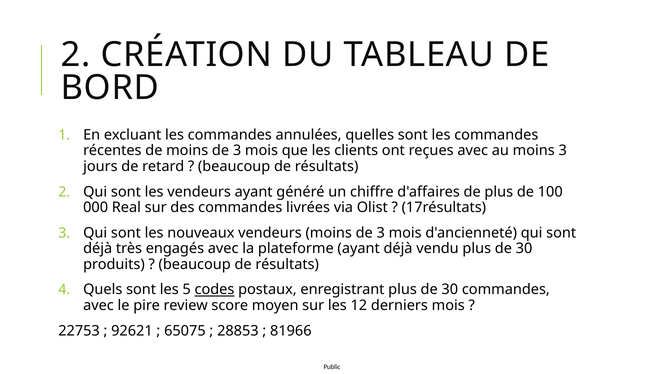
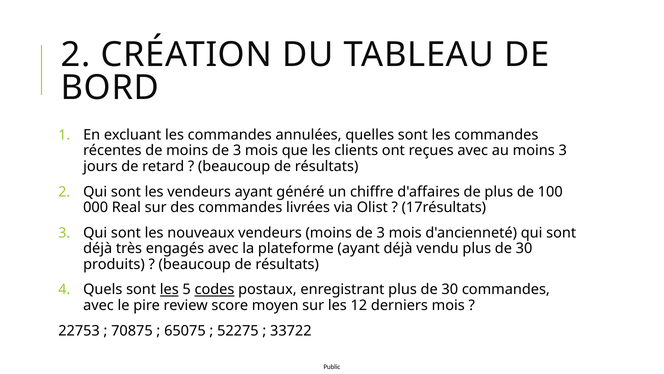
les underline: none -> present (169, 289)
92621: 92621 -> 70875 (132, 330)
28853: 28853 -> 52275 (238, 330)
81966: 81966 -> 33722 (291, 330)
